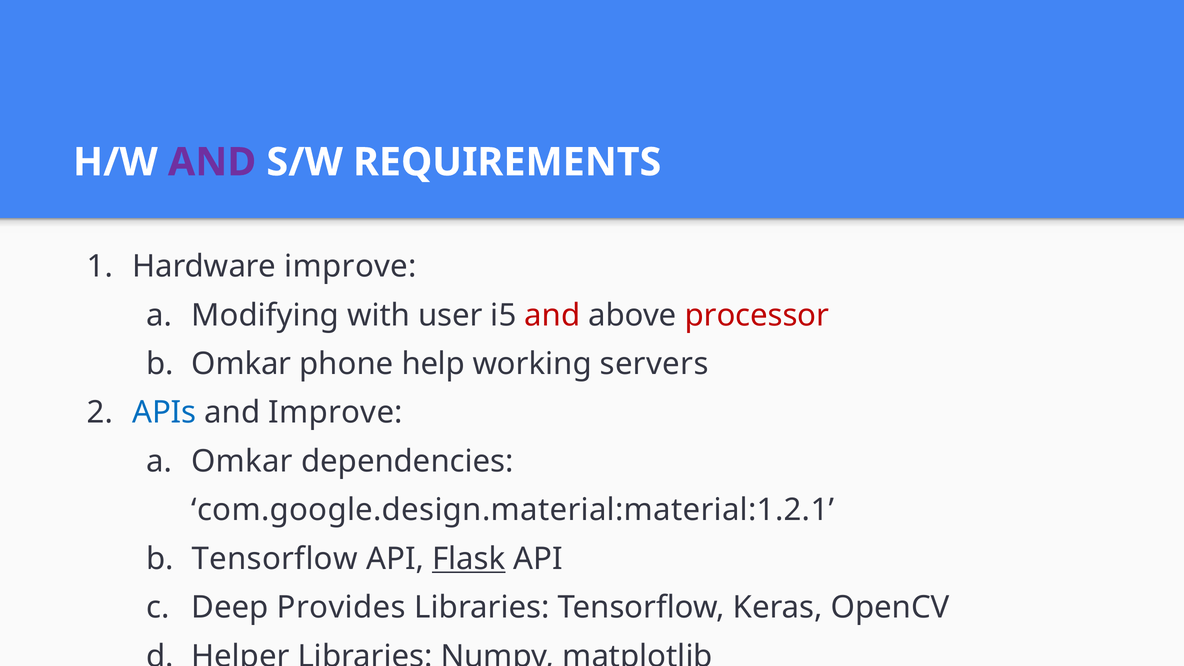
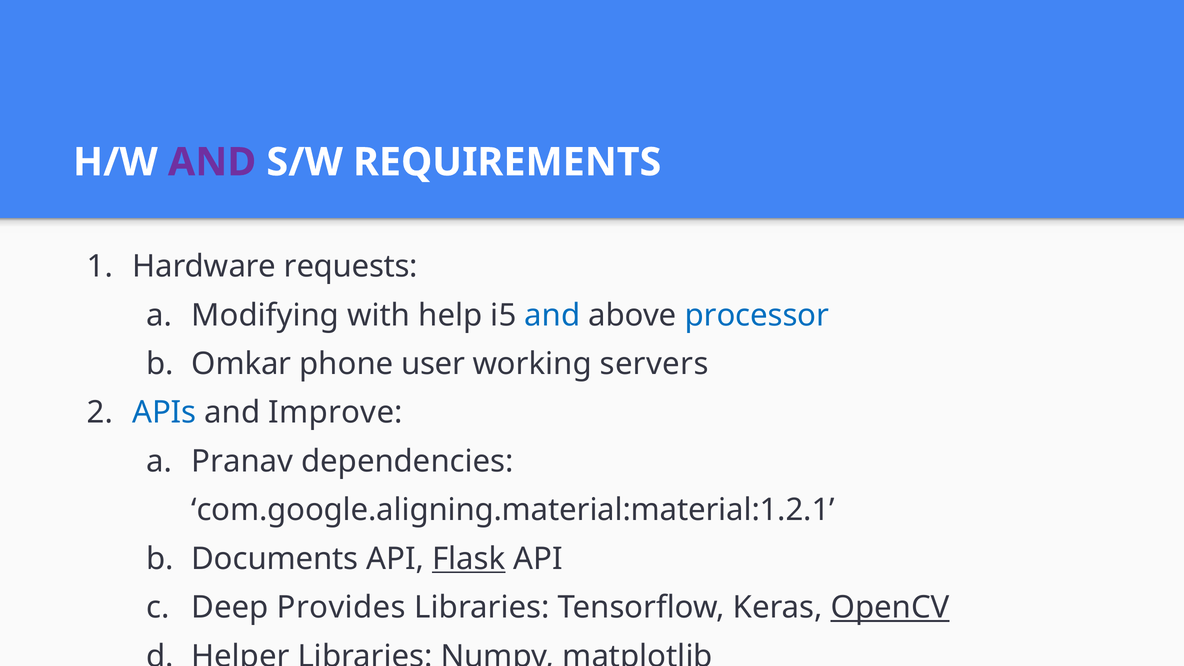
Hardware improve: improve -> requests (351, 267)
user: user -> help (450, 315)
and colour: red -> blue (552, 315)
processor colour: red -> blue (757, 315)
help: help -> user (433, 364)
Omkar: Omkar -> Pranav (242, 461)
com.google.design.material:material:1.2.1: com.google.design.material:material:1.2.1 -> com.google.aligning.material:material:1.2.1 (513, 510)
Tensorflow: Tensorflow -> Documents (275, 559)
OpenCV underline: none -> present (890, 608)
